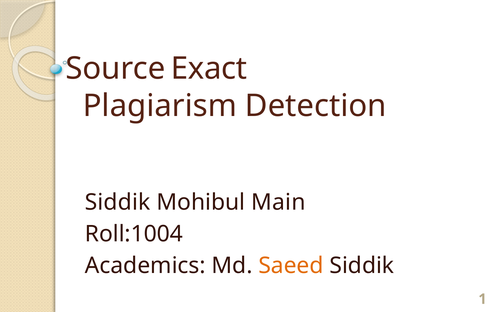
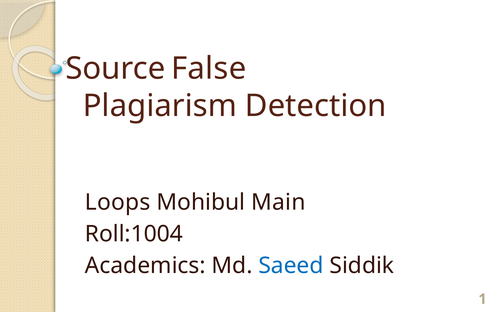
Exact: Exact -> False (209, 68)
Siddik: Siddik -> Loops (118, 202)
Saeed colour: orange -> blue (291, 266)
